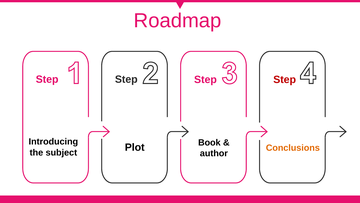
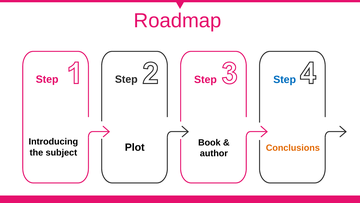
Step colour: red -> blue (285, 79)
